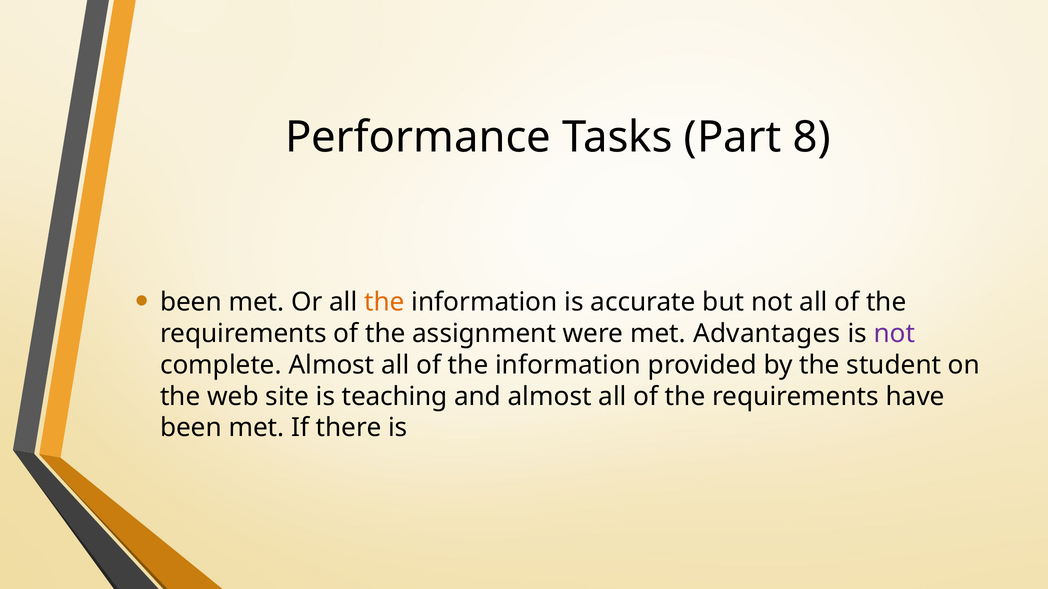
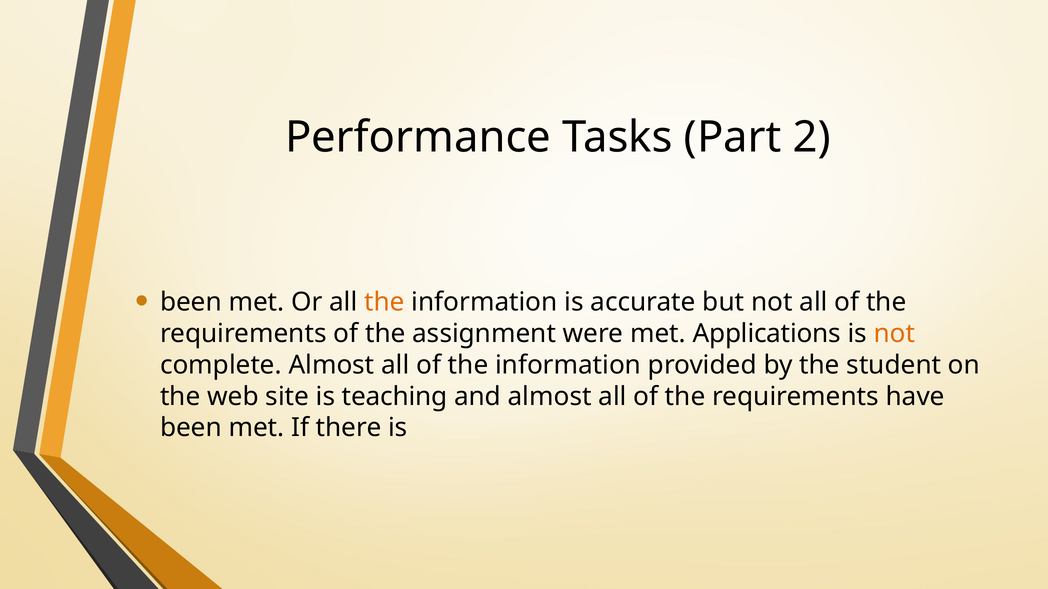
8: 8 -> 2 (812, 137)
Advantages: Advantages -> Applications (767, 334)
not colour: purple -> orange (894, 334)
